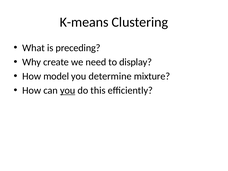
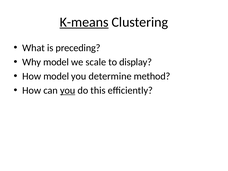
K-means underline: none -> present (84, 22)
Why create: create -> model (56, 62)
need: need -> scale (96, 62)
mixture: mixture -> method (152, 76)
